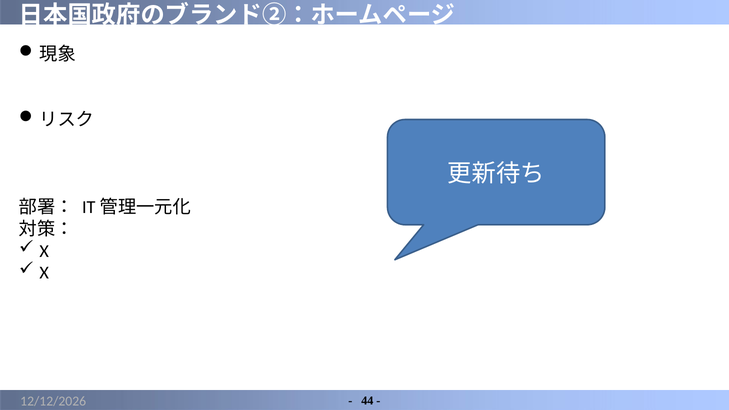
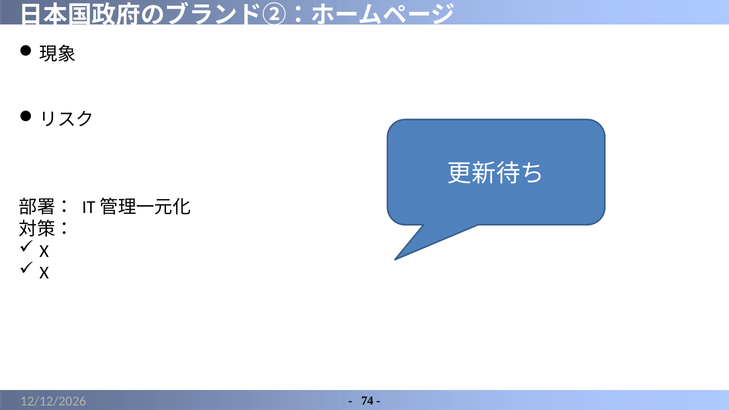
44: 44 -> 74 (367, 401)
